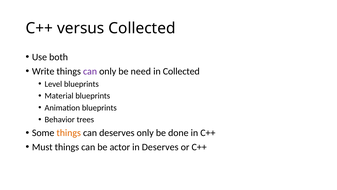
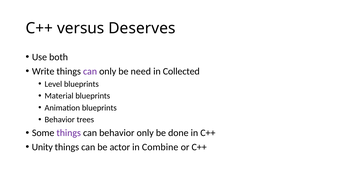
versus Collected: Collected -> Deserves (142, 28)
things colour: orange -> purple (69, 133)
can deserves: deserves -> behavior (117, 133)
Must: Must -> Unity (42, 147)
in Deserves: Deserves -> Combine (160, 147)
